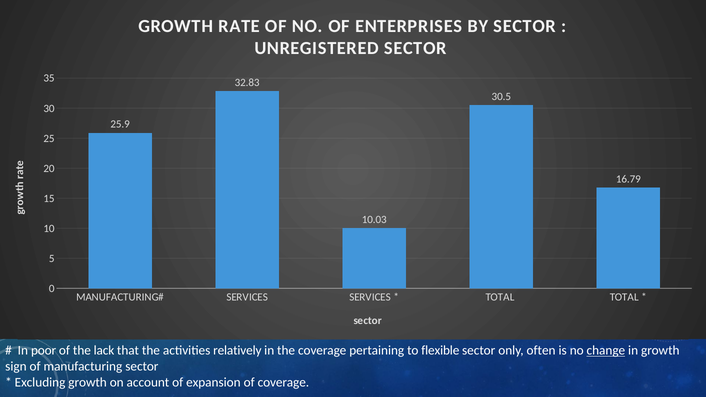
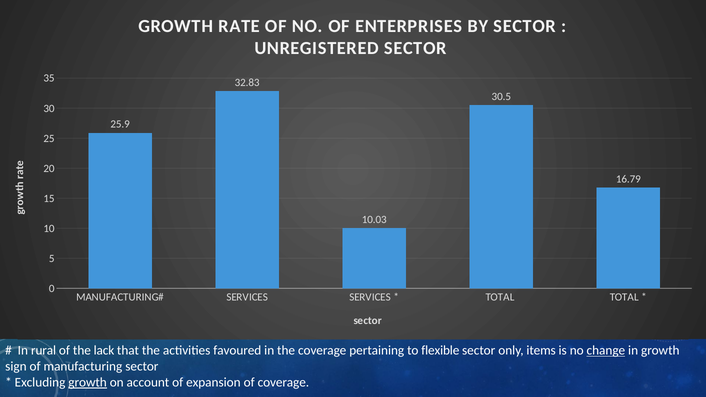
poor: poor -> rural (44, 351)
relatively: relatively -> favoured (237, 351)
often: often -> items (541, 351)
growth underline: none -> present (88, 382)
